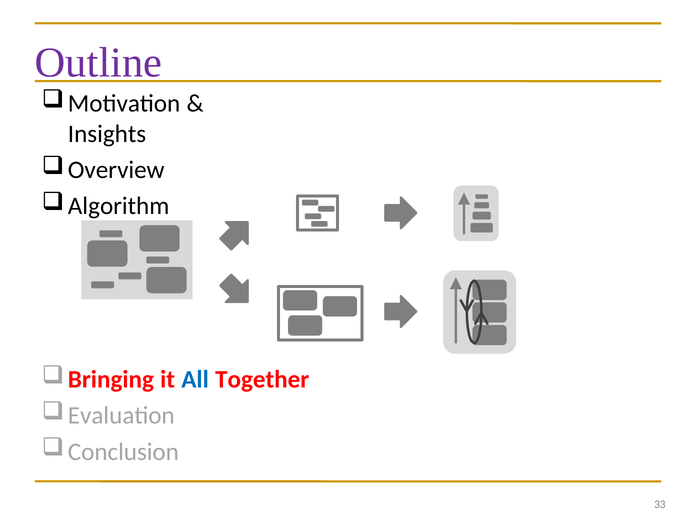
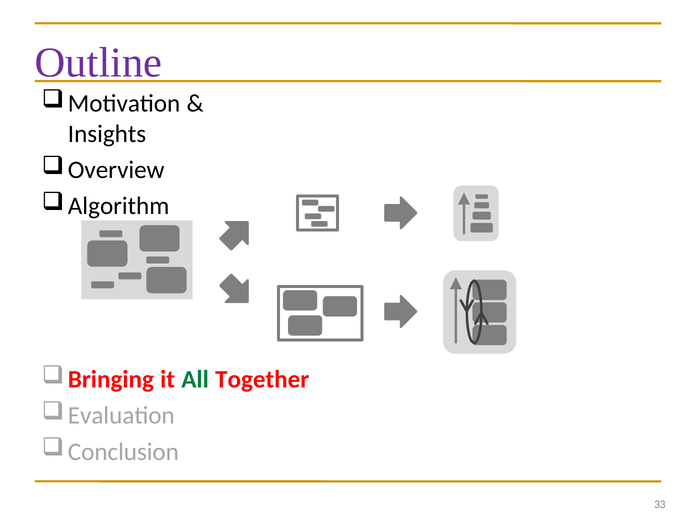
All colour: blue -> green (195, 379)
